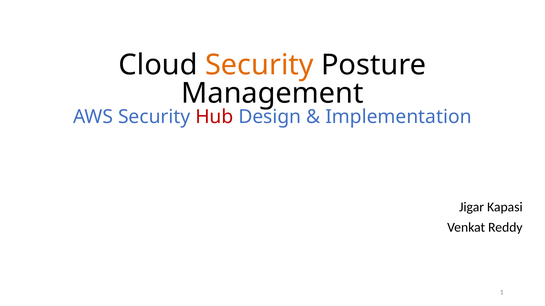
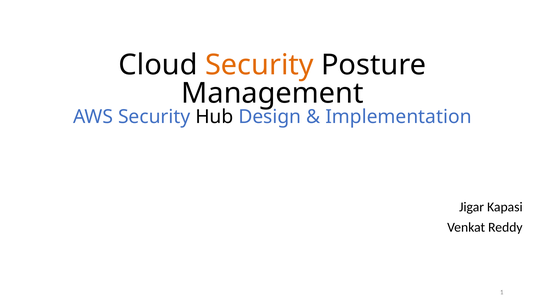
Hub colour: red -> black (214, 117)
